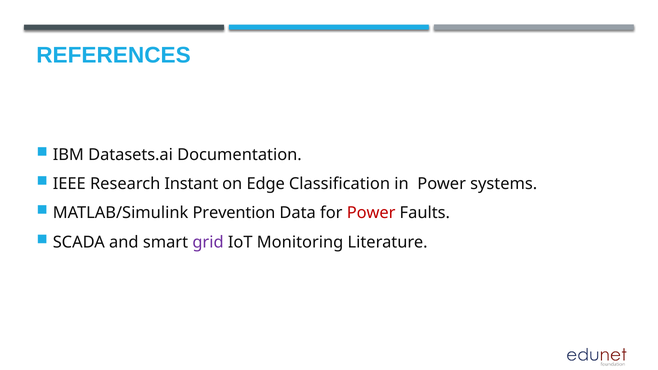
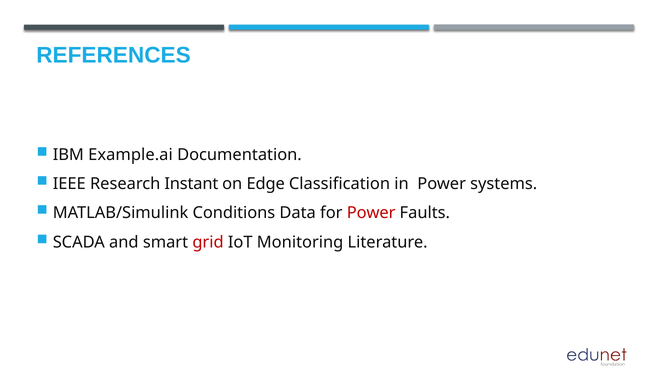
Datasets.ai: Datasets.ai -> Example.ai (130, 155)
Prevention: Prevention -> Conditions (234, 213)
grid colour: purple -> red (208, 242)
